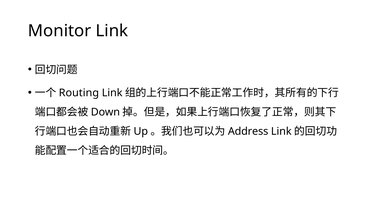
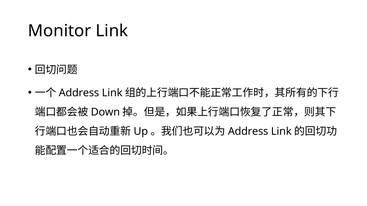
Routing: Routing -> Address (79, 93)
